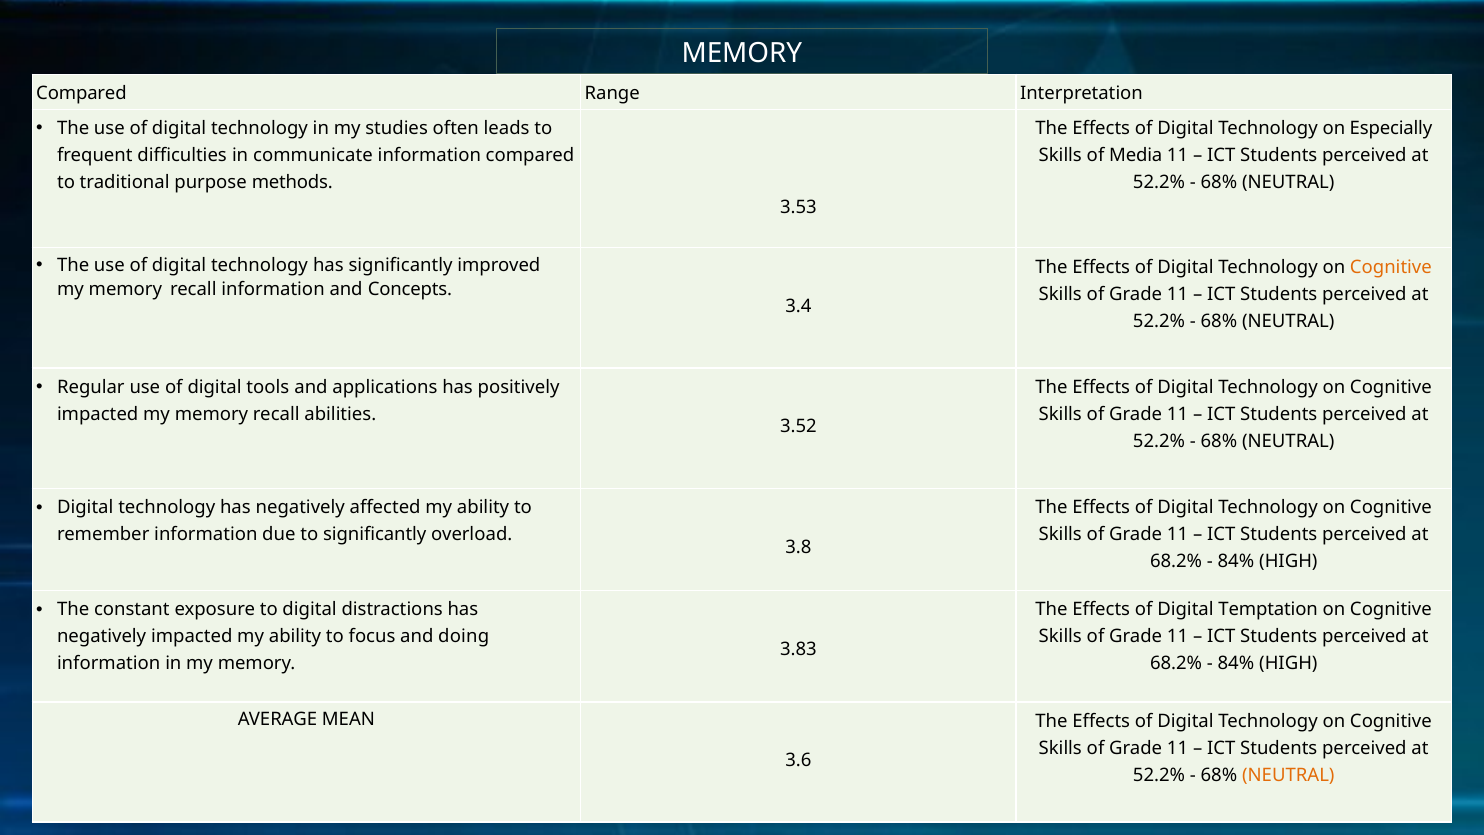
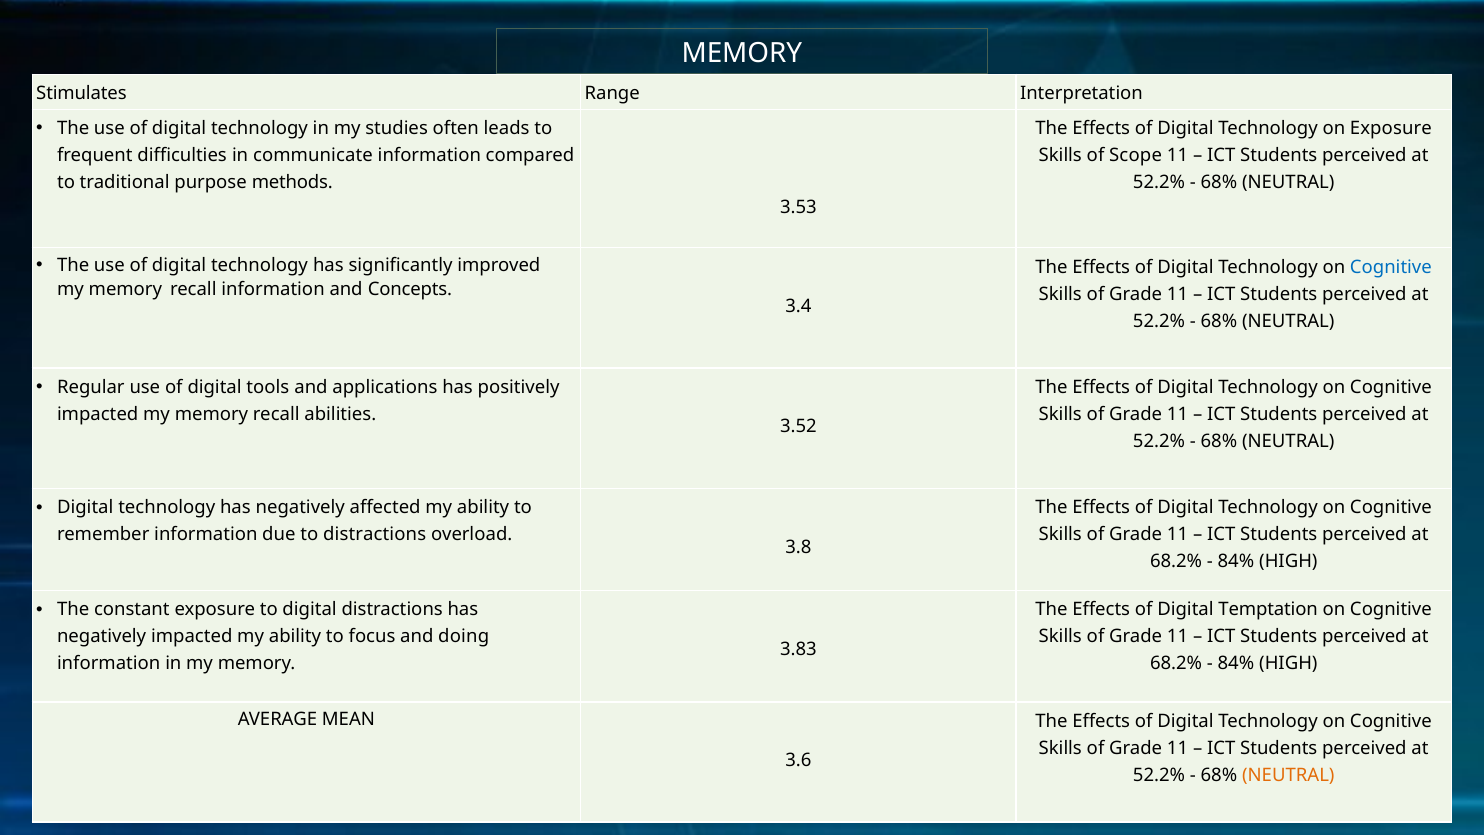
Compared: Compared -> Stimulates (81, 94)
on Especially: Especially -> Exposure (1391, 129)
Media: Media -> Scope (1136, 156)
Cognitive colour: orange -> blue (1391, 267)
to significantly: significantly -> distractions (375, 535)
